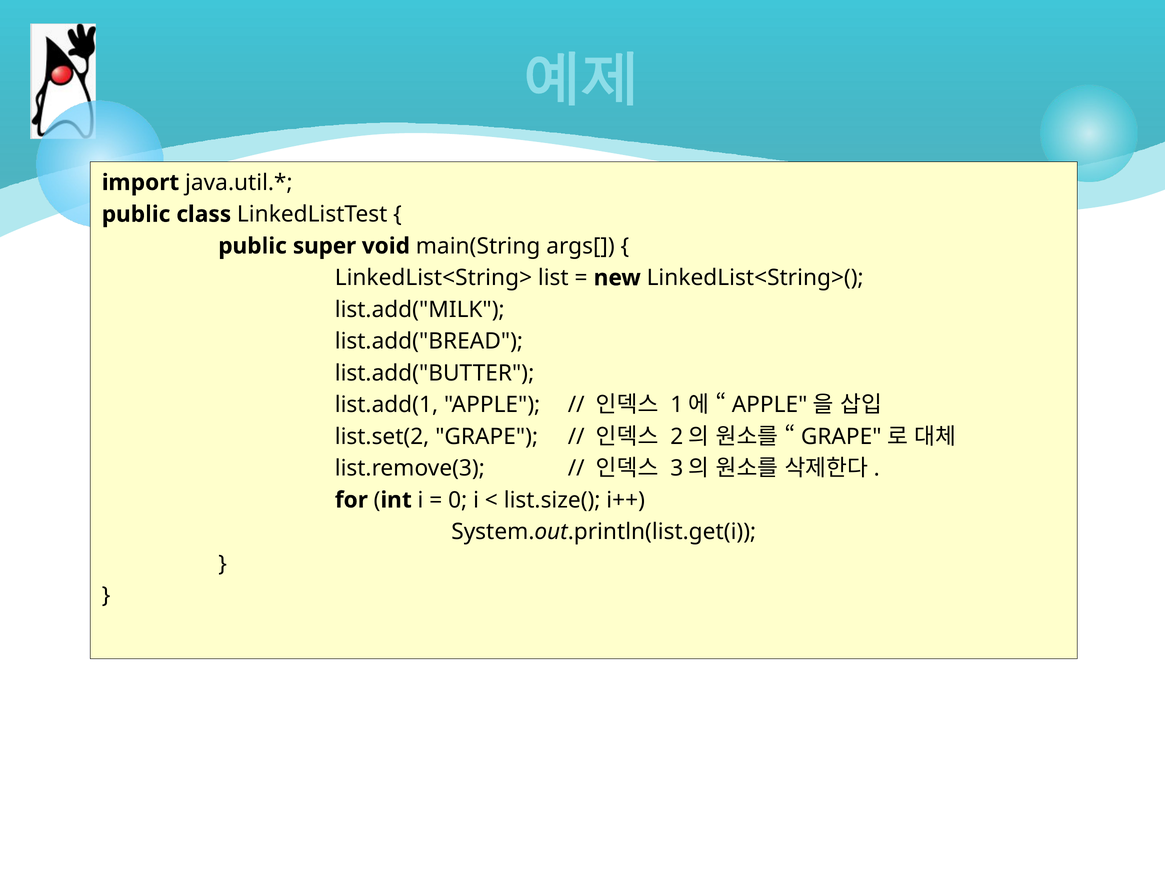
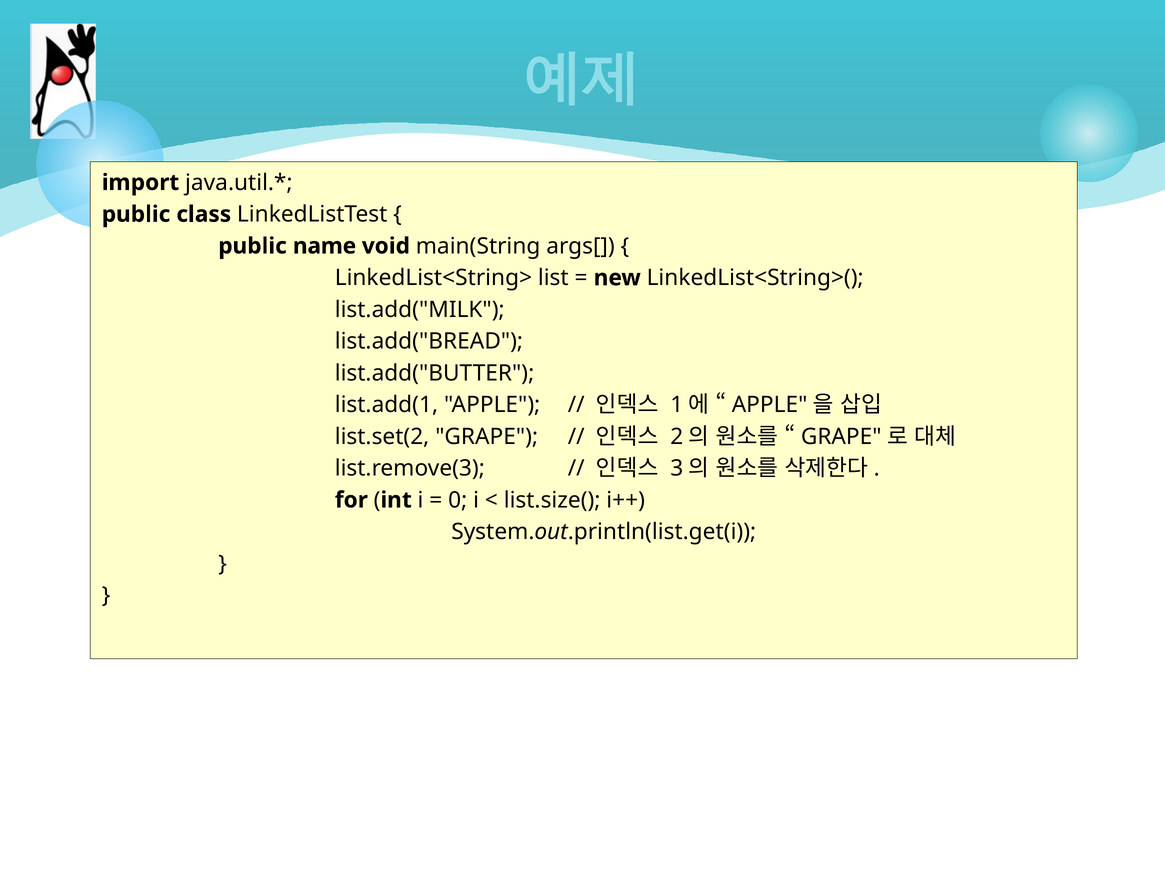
super: super -> name (325, 246)
